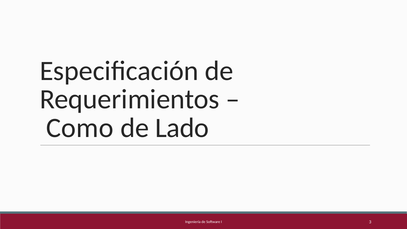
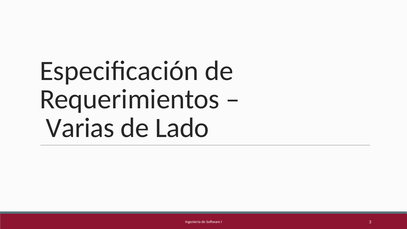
Como: Como -> Varias (80, 128)
